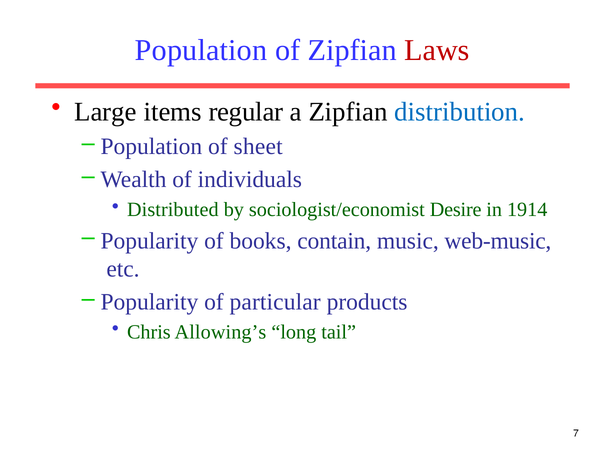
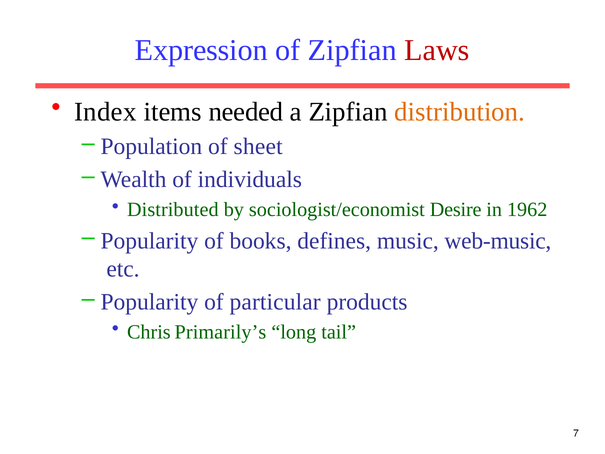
Population: Population -> Expression (201, 50)
Large: Large -> Index (105, 112)
regular: regular -> needed (246, 112)
distribution colour: blue -> orange (460, 112)
1914: 1914 -> 1962 (527, 210)
contain: contain -> defines (334, 241)
Allowing’s: Allowing’s -> Primarily’s (220, 332)
